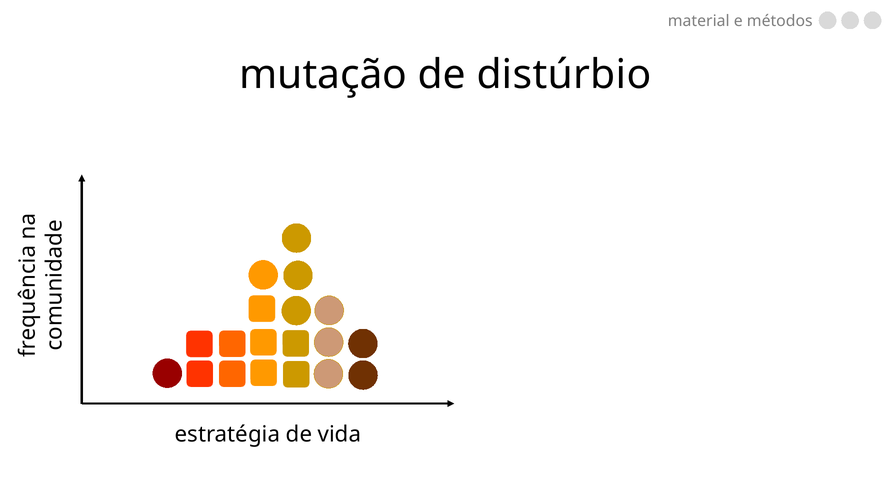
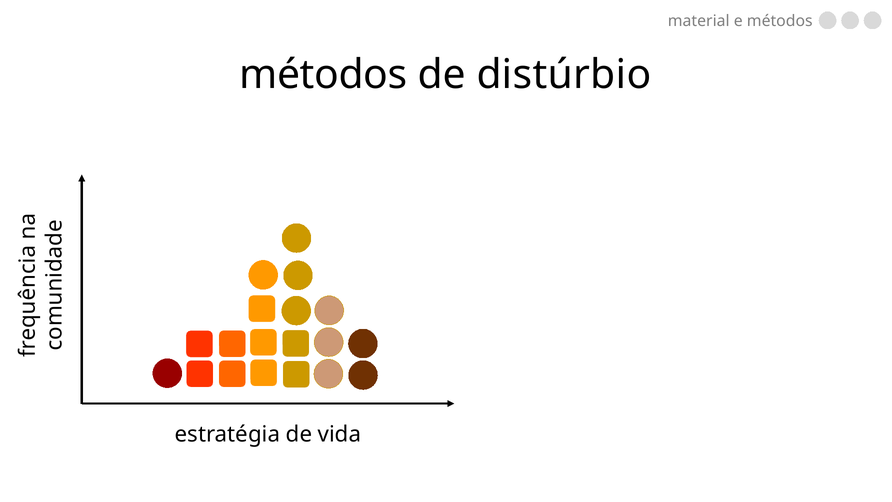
mutação: mutação -> métodos (323, 75)
